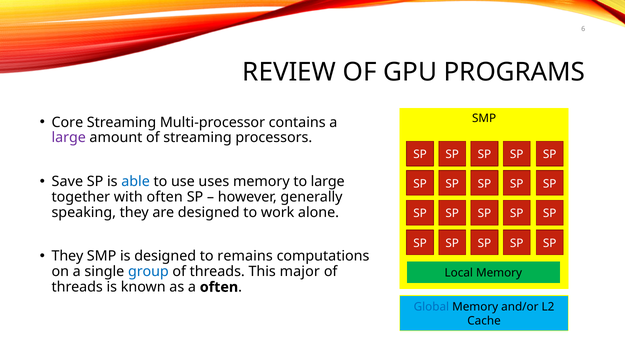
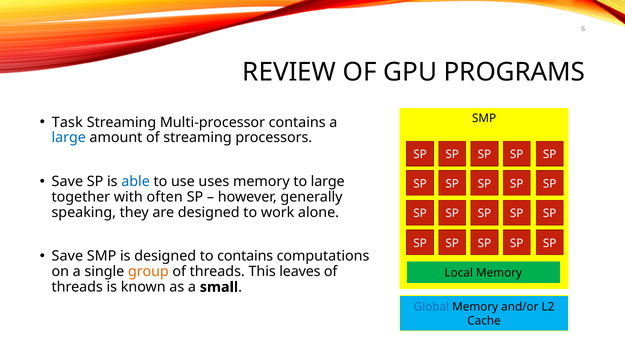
Core: Core -> Task (67, 122)
large colour: purple -> blue (69, 138)
They: They -> Save (67, 257)
to remains: remains -> contains (245, 257)
group colour: blue -> orange (148, 272)
major: major -> leaves (300, 272)
a often: often -> small (219, 288)
